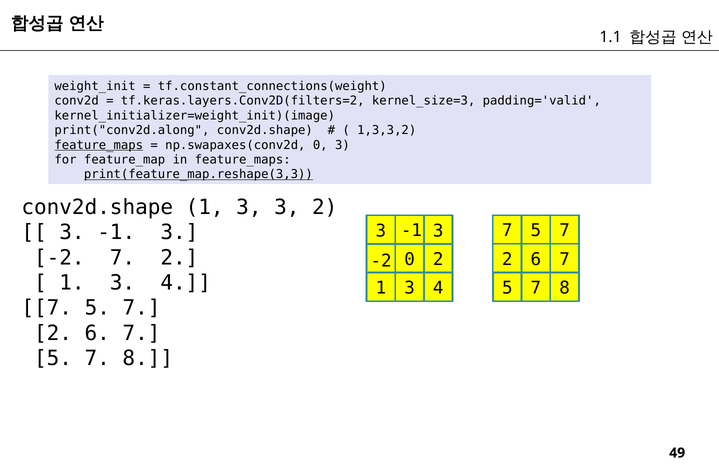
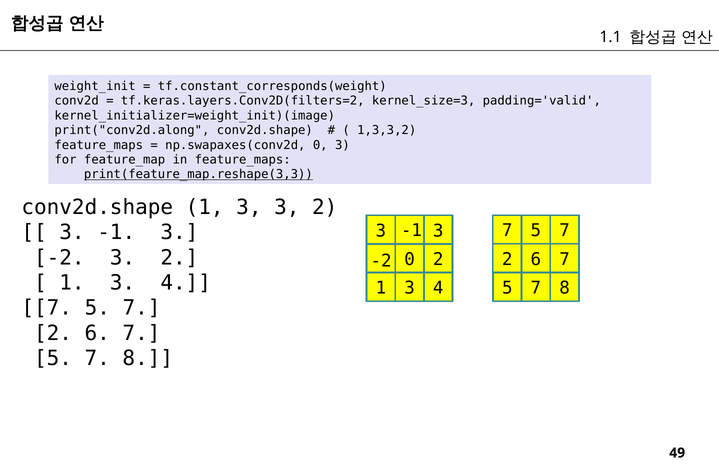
tf.constant_connections(weight: tf.constant_connections(weight -> tf.constant_corresponds(weight (272, 86)
feature_maps underline: present -> none (99, 145)
-2 7: 7 -> 3 (122, 258)
